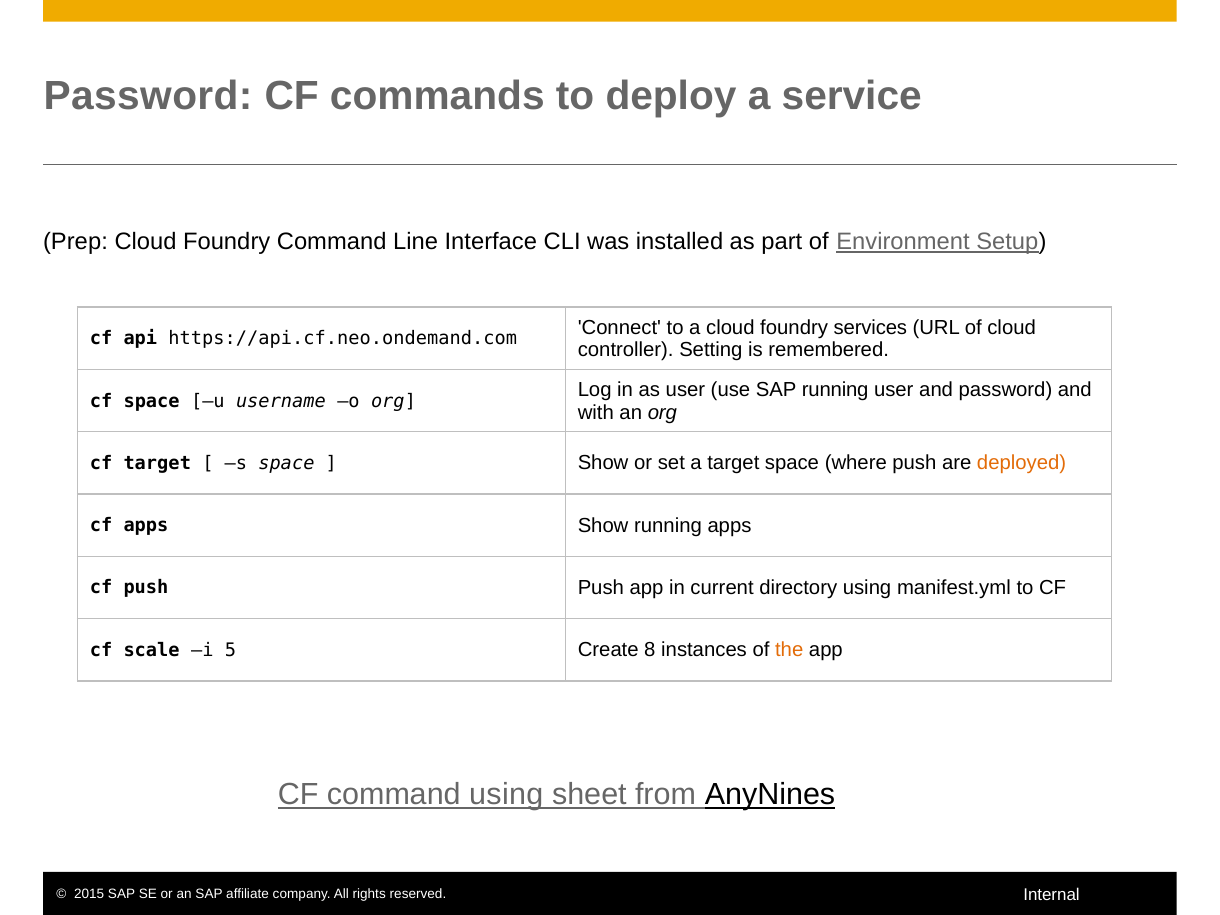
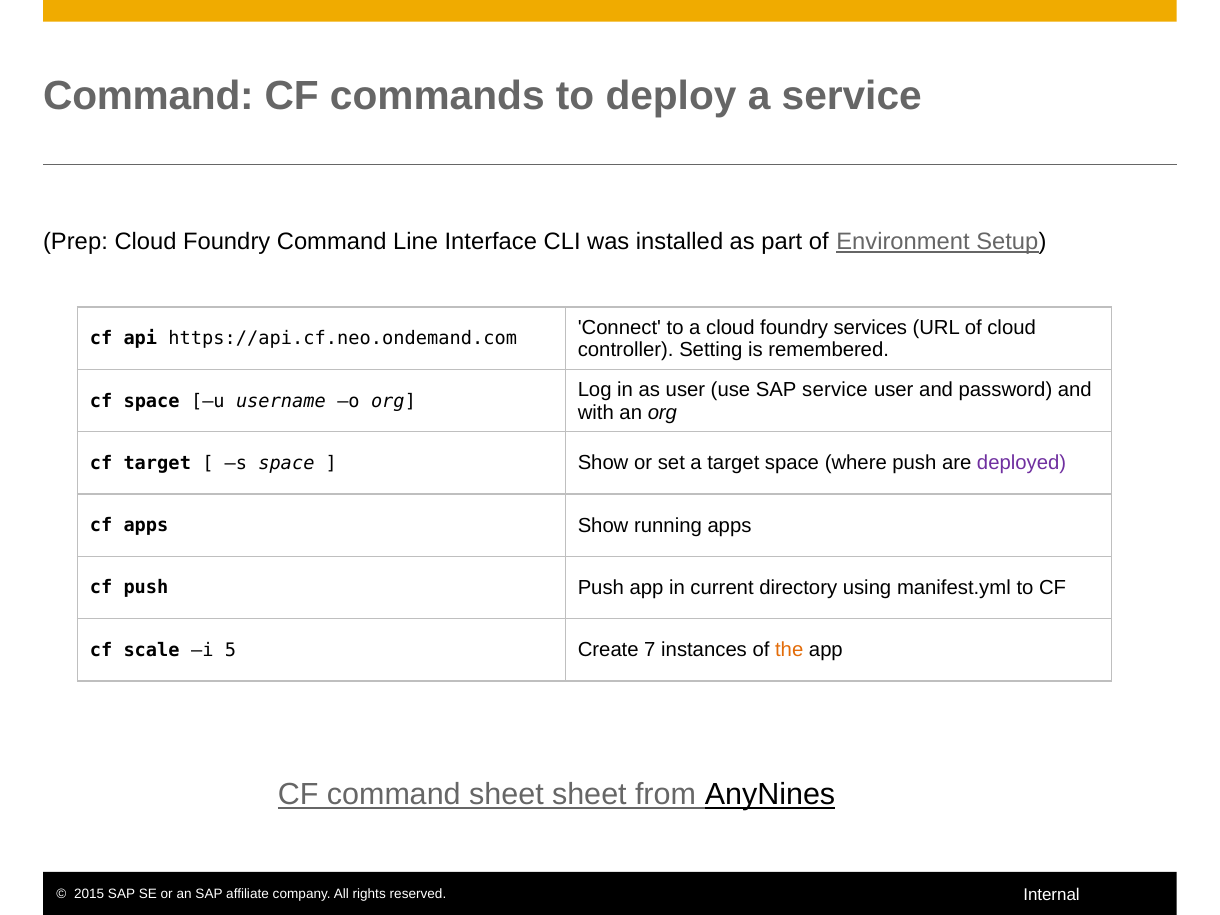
Password: Password -> Command (148, 96)
SAP running: running -> service (835, 390)
deployed colour: orange -> purple (1022, 463)
Create 8: 8 -> 7 (650, 650)
command using: using -> sheet (506, 795)
